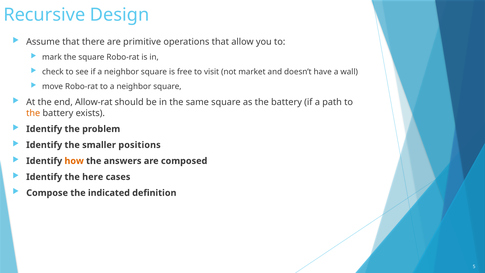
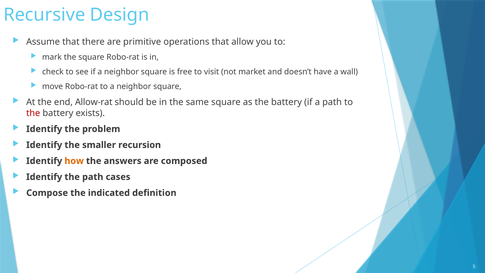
the colour: orange -> red (33, 113)
positions: positions -> recursion (140, 145)
the here: here -> path (93, 177)
